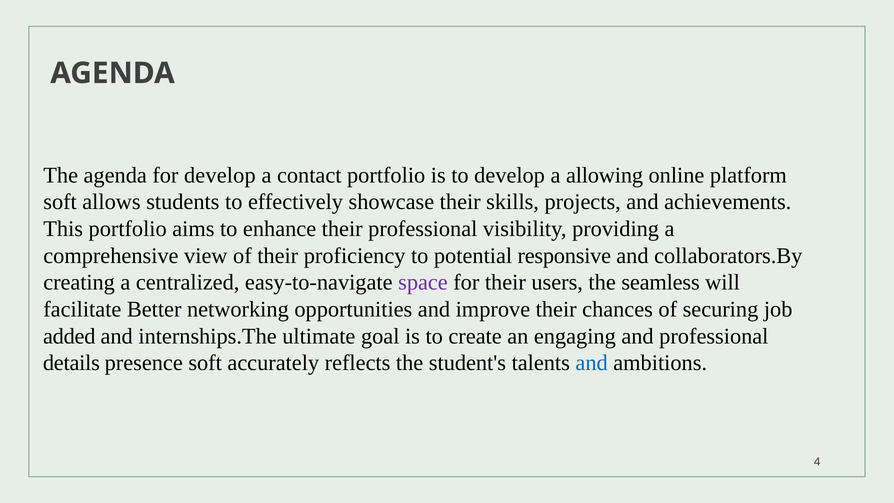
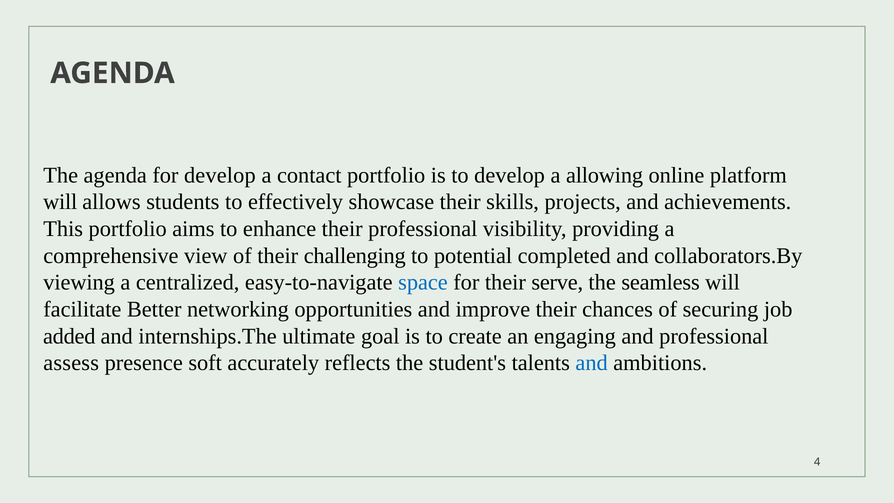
soft: soft -> will (60, 202)
proficiency: proficiency -> challenging (355, 256)
responsive: responsive -> completed (564, 256)
creating: creating -> viewing (79, 282)
space colour: purple -> blue (423, 282)
users: users -> serve (557, 282)
details: details -> assess (71, 363)
